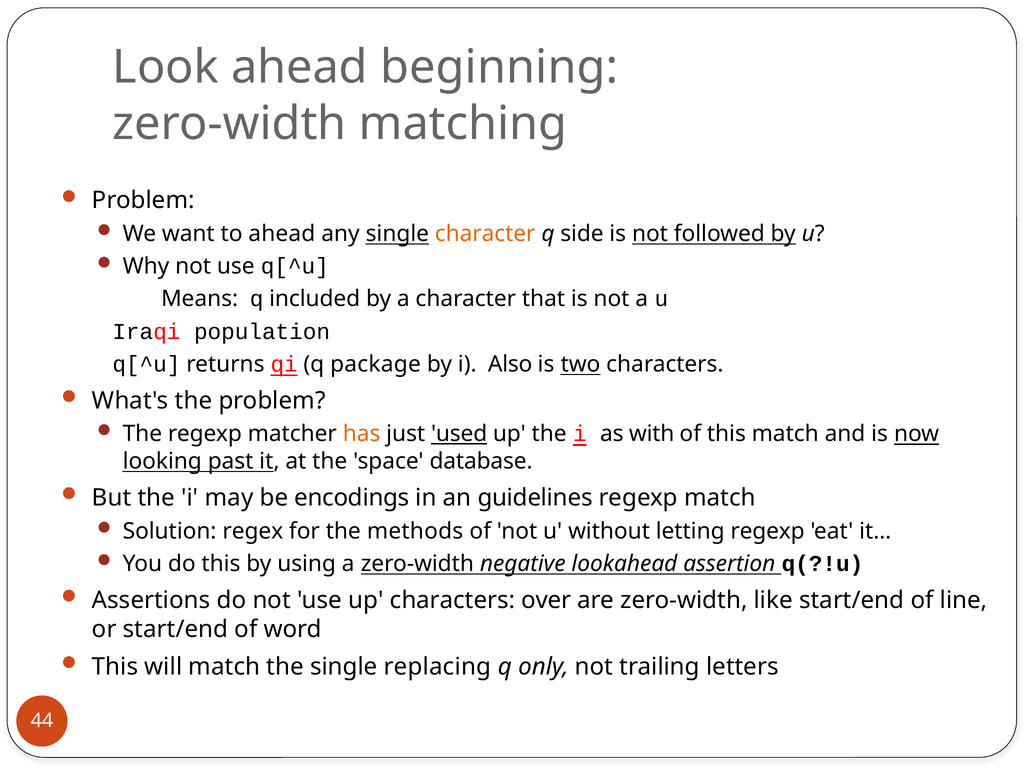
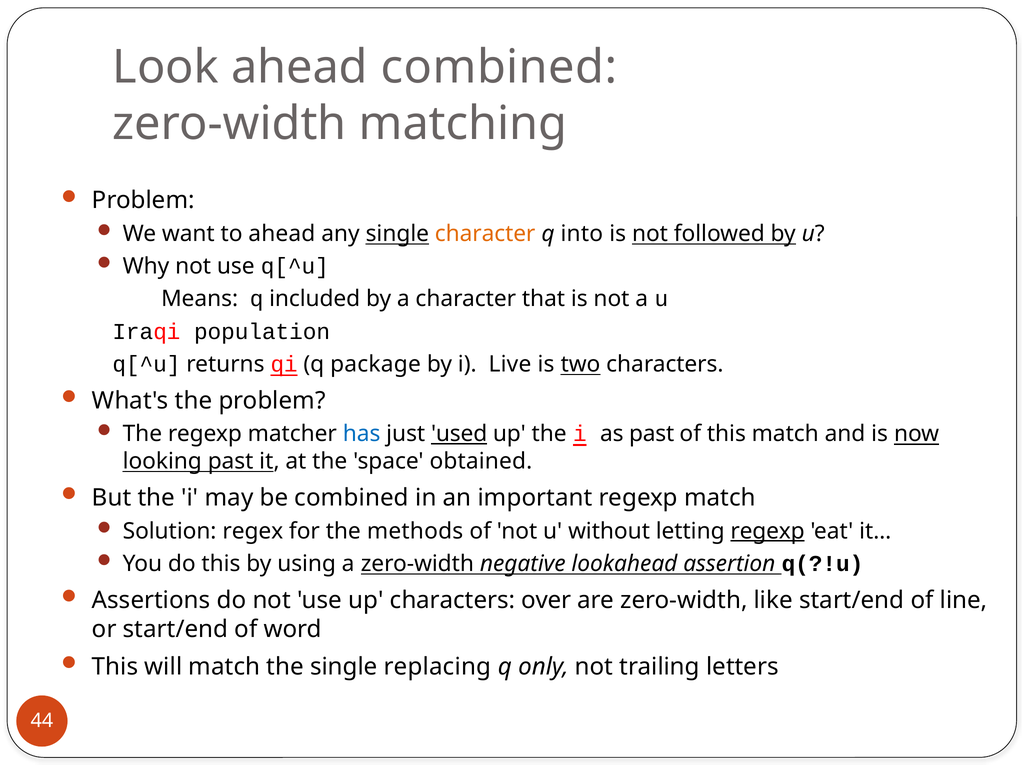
ahead beginning: beginning -> combined (499, 67)
side: side -> into (582, 234)
Also: Also -> Live (510, 364)
has colour: orange -> blue (362, 434)
as with: with -> past (652, 434)
database: database -> obtained (481, 461)
be encodings: encodings -> combined (352, 498)
guidelines: guidelines -> important (535, 498)
regexp underline: none -> present (768, 531)
